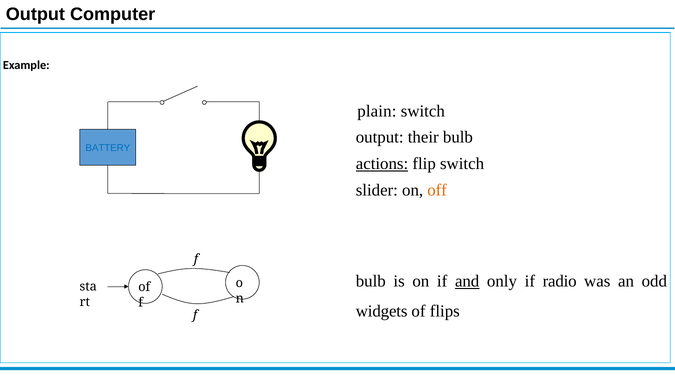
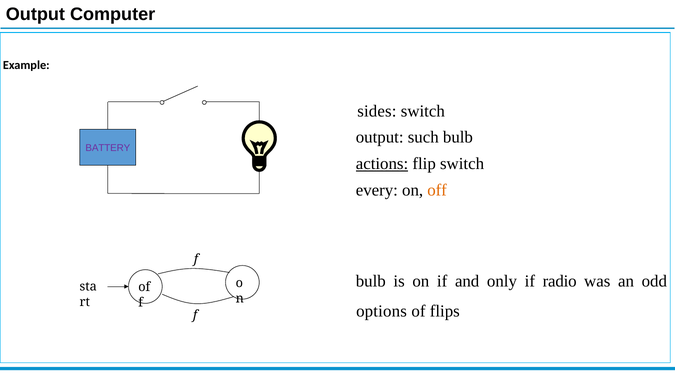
plain: plain -> sides (377, 111)
their: their -> such (423, 138)
BATTERY colour: blue -> purple (108, 148)
slider: slider -> every (377, 190)
and underline: present -> none (467, 282)
widgets: widgets -> options (381, 312)
